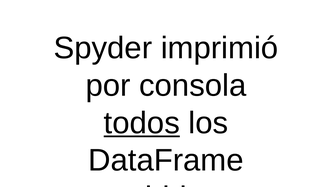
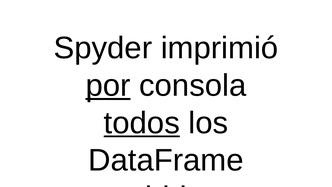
por underline: none -> present (108, 85)
